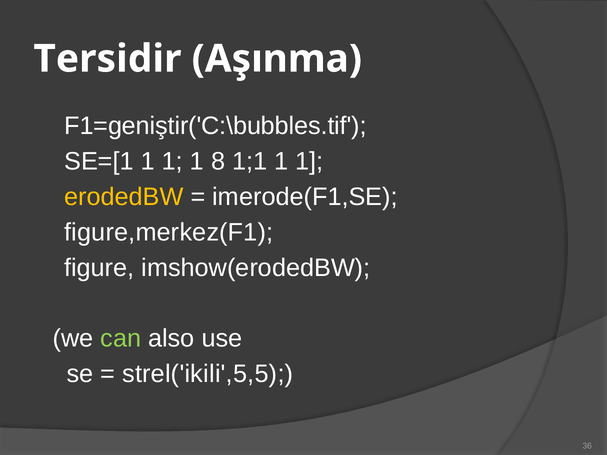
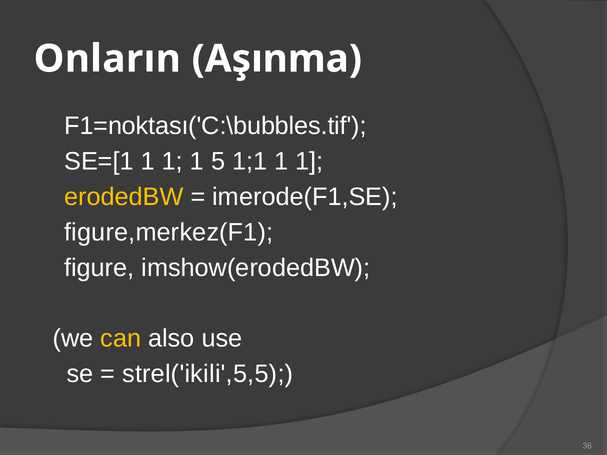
Tersidir: Tersidir -> Onların (107, 59)
F1=geniştir('C:\bubbles.tif: F1=geniştir('C:\bubbles.tif -> F1=noktası('C:\bubbles.tif (215, 126)
8: 8 -> 5 (218, 162)
can colour: light green -> yellow (121, 339)
